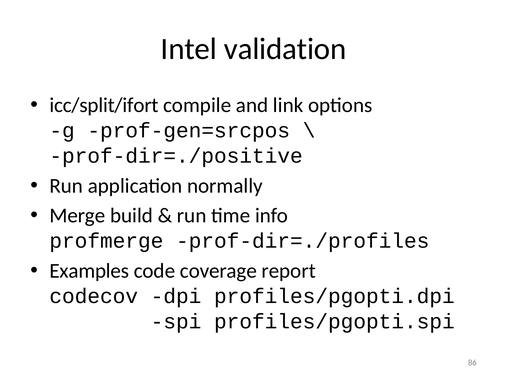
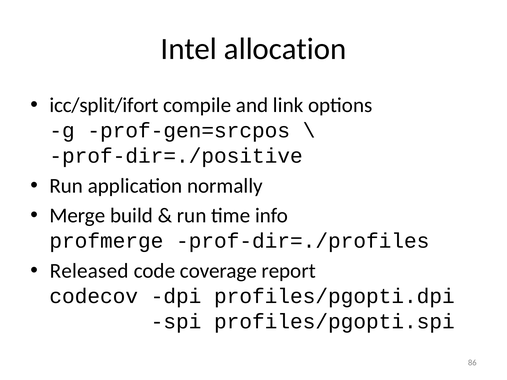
validation: validation -> allocation (285, 49)
Examples: Examples -> Released (89, 271)
